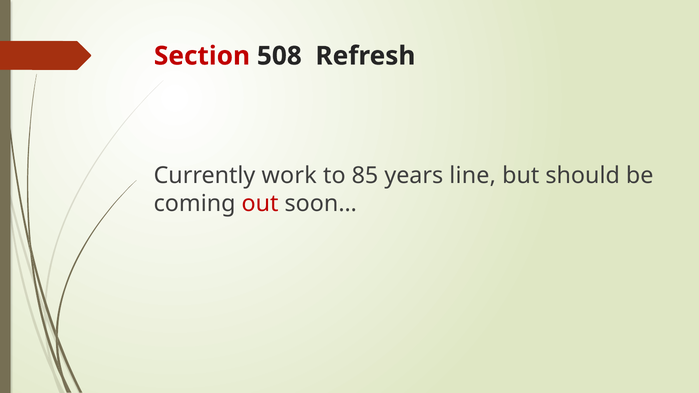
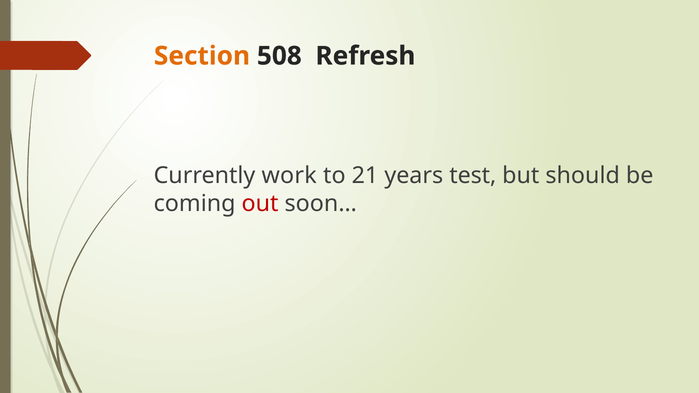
Section colour: red -> orange (202, 56)
85: 85 -> 21 (365, 176)
line: line -> test (473, 176)
